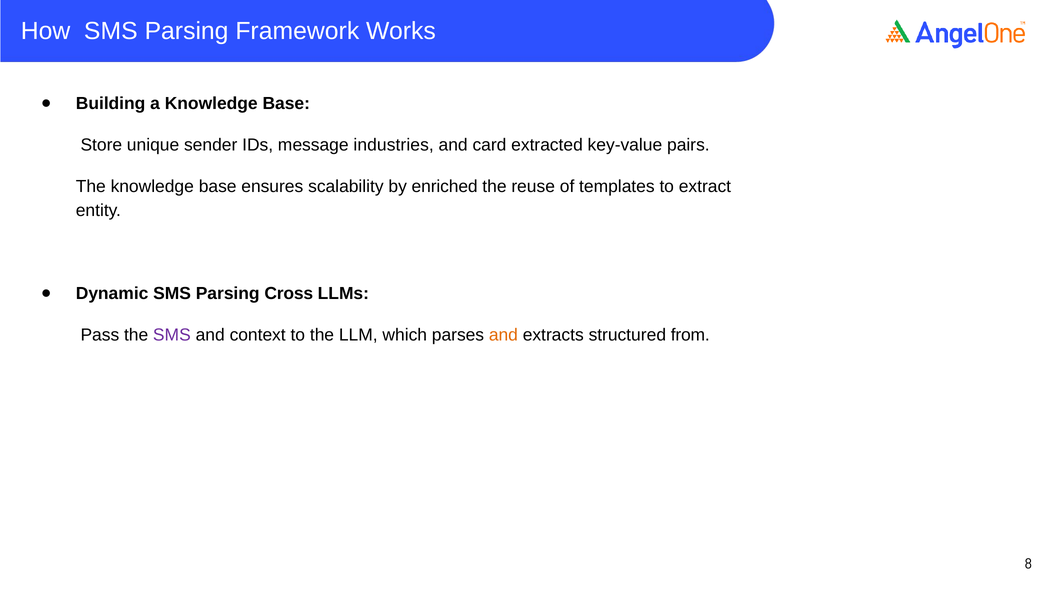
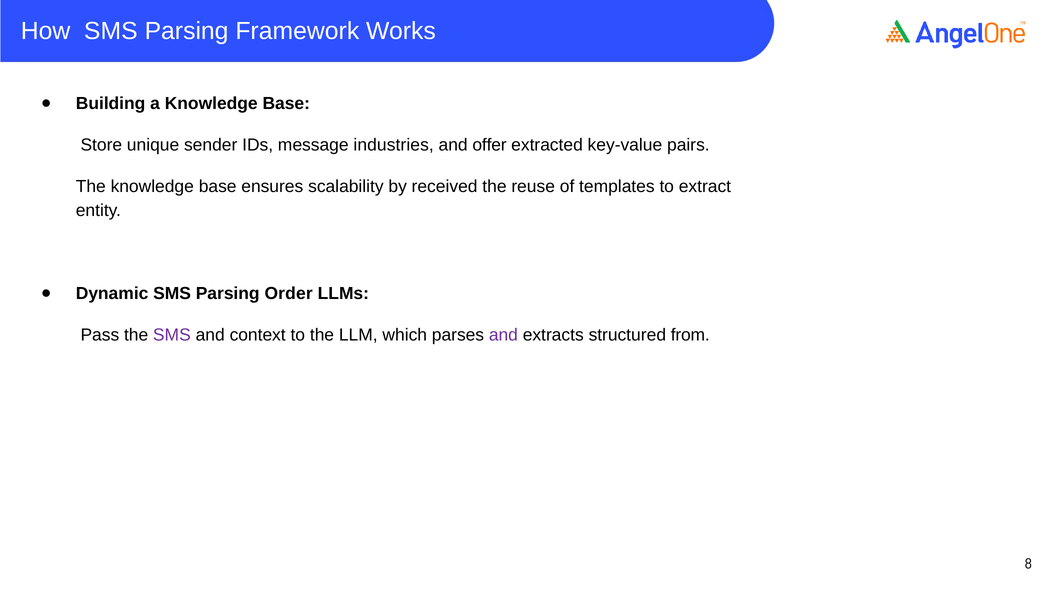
card: card -> offer (490, 145)
enriched: enriched -> received (445, 187)
Cross: Cross -> Order (289, 294)
and colour: orange -> purple (503, 335)
